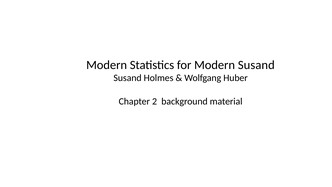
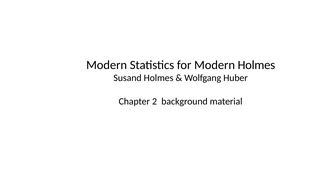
Modern Susand: Susand -> Holmes (256, 65)
